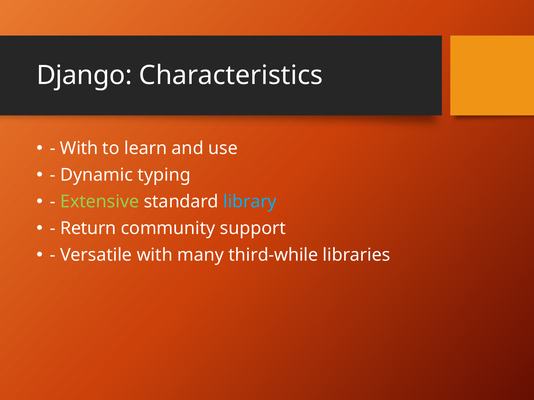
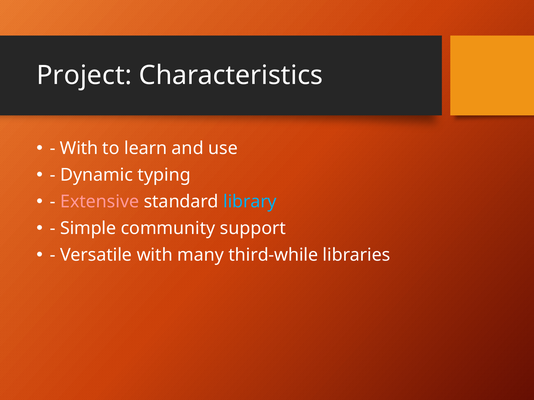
Django: Django -> Project (84, 75)
Extensive colour: light green -> pink (100, 202)
Return: Return -> Simple (88, 229)
